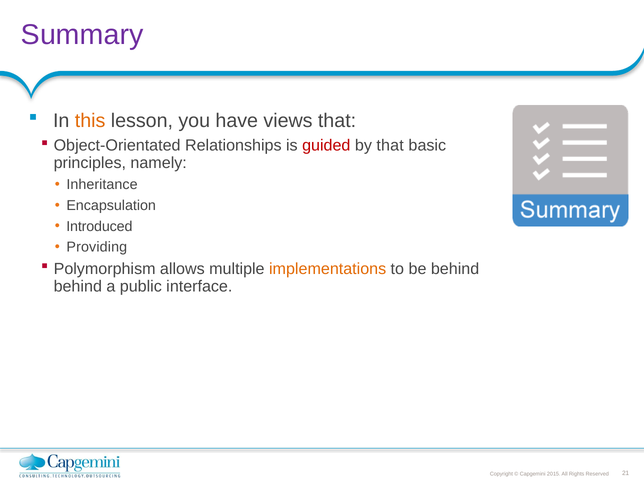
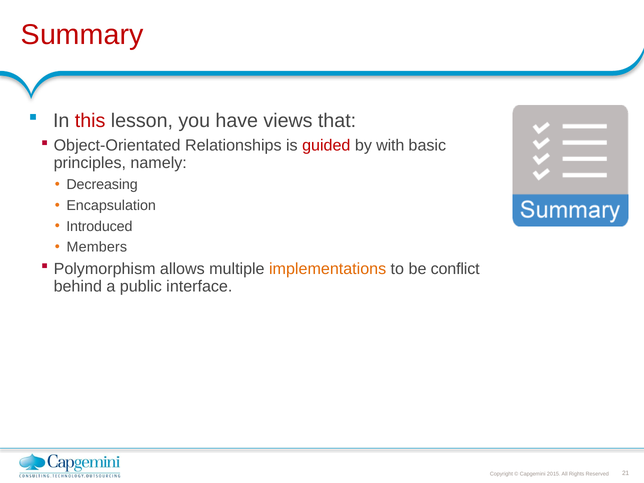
Summary colour: purple -> red (82, 35)
this colour: orange -> red (90, 121)
by that: that -> with (390, 146)
Inheritance: Inheritance -> Decreasing (102, 185)
Providing: Providing -> Members (97, 247)
be behind: behind -> conflict (455, 269)
